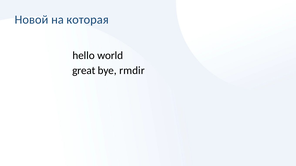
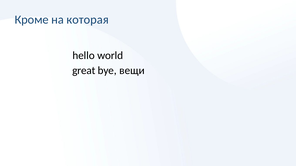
Новой: Новой -> Кроме (32, 20)
rmdir: rmdir -> вещи (132, 71)
